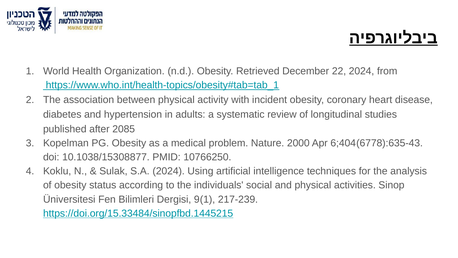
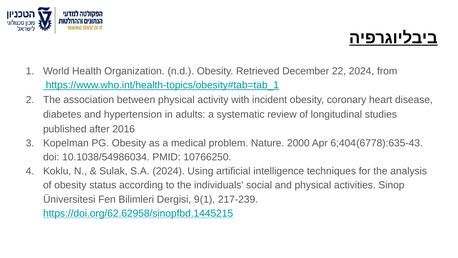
2085: 2085 -> 2016 (124, 129)
10.1038/15308877: 10.1038/15308877 -> 10.1038/54986034 (106, 157)
https://doi.org/15.33484/sinopfbd.1445215: https://doi.org/15.33484/sinopfbd.1445215 -> https://doi.org/62.62958/sinopfbd.1445215 (138, 213)
